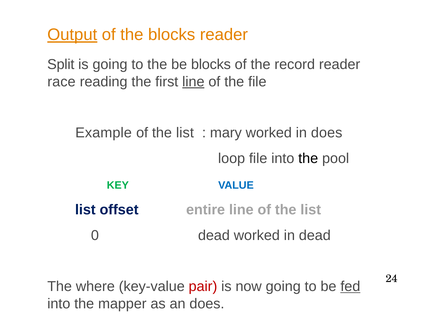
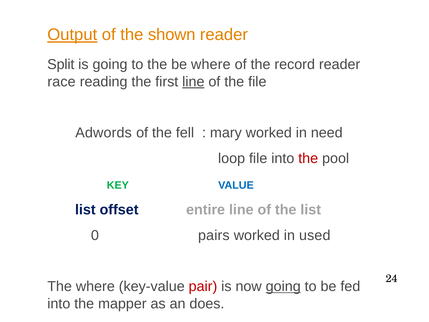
the blocks: blocks -> shown (172, 35)
be blocks: blocks -> where (211, 64)
Example: Example -> Adwords (104, 133)
list: list -> fell (185, 133)
in does: does -> need (327, 133)
the colour: black -> red (308, 158)
0 dead: dead -> pairs (214, 235)
in dead: dead -> used (315, 235)
going underline: none -> present (283, 286)
fed underline: present -> none (350, 286)
